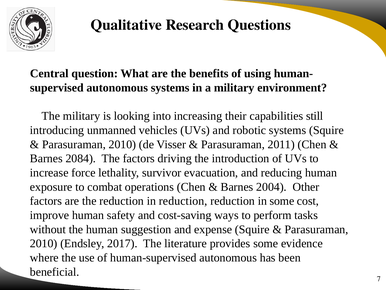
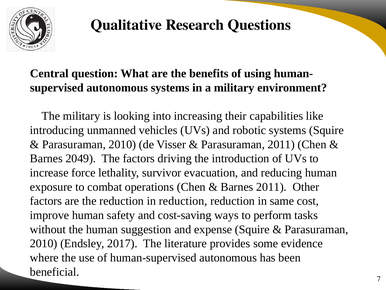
still: still -> like (315, 116)
2084: 2084 -> 2049 (81, 158)
Barnes 2004: 2004 -> 2011 (271, 187)
in some: some -> same (282, 201)
